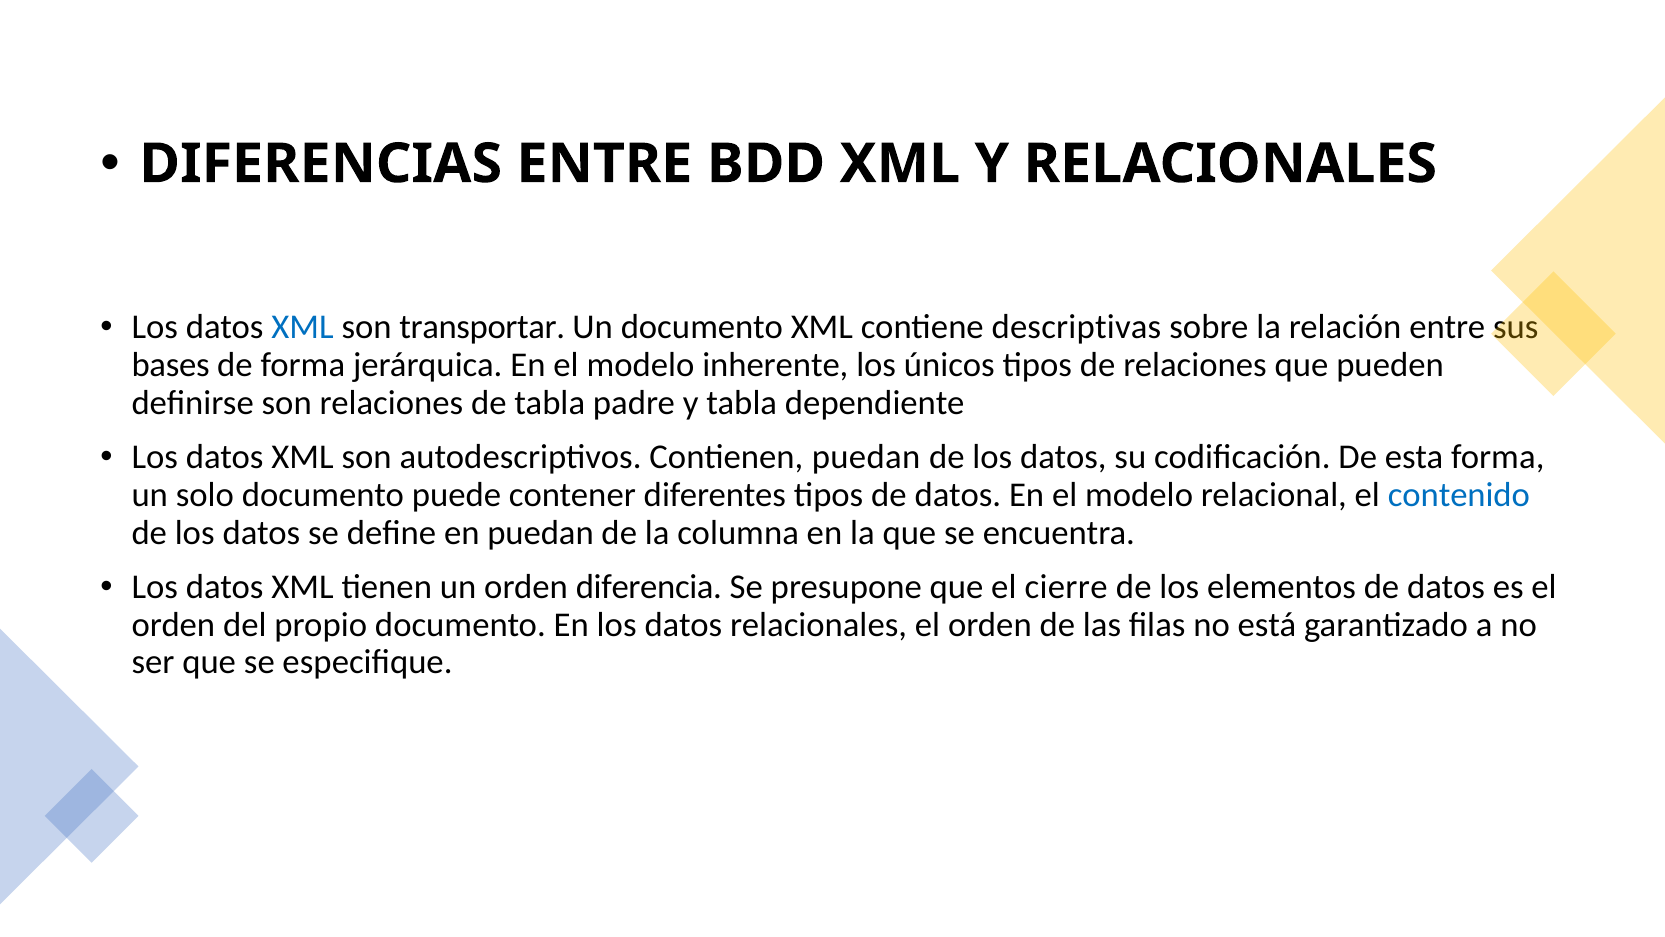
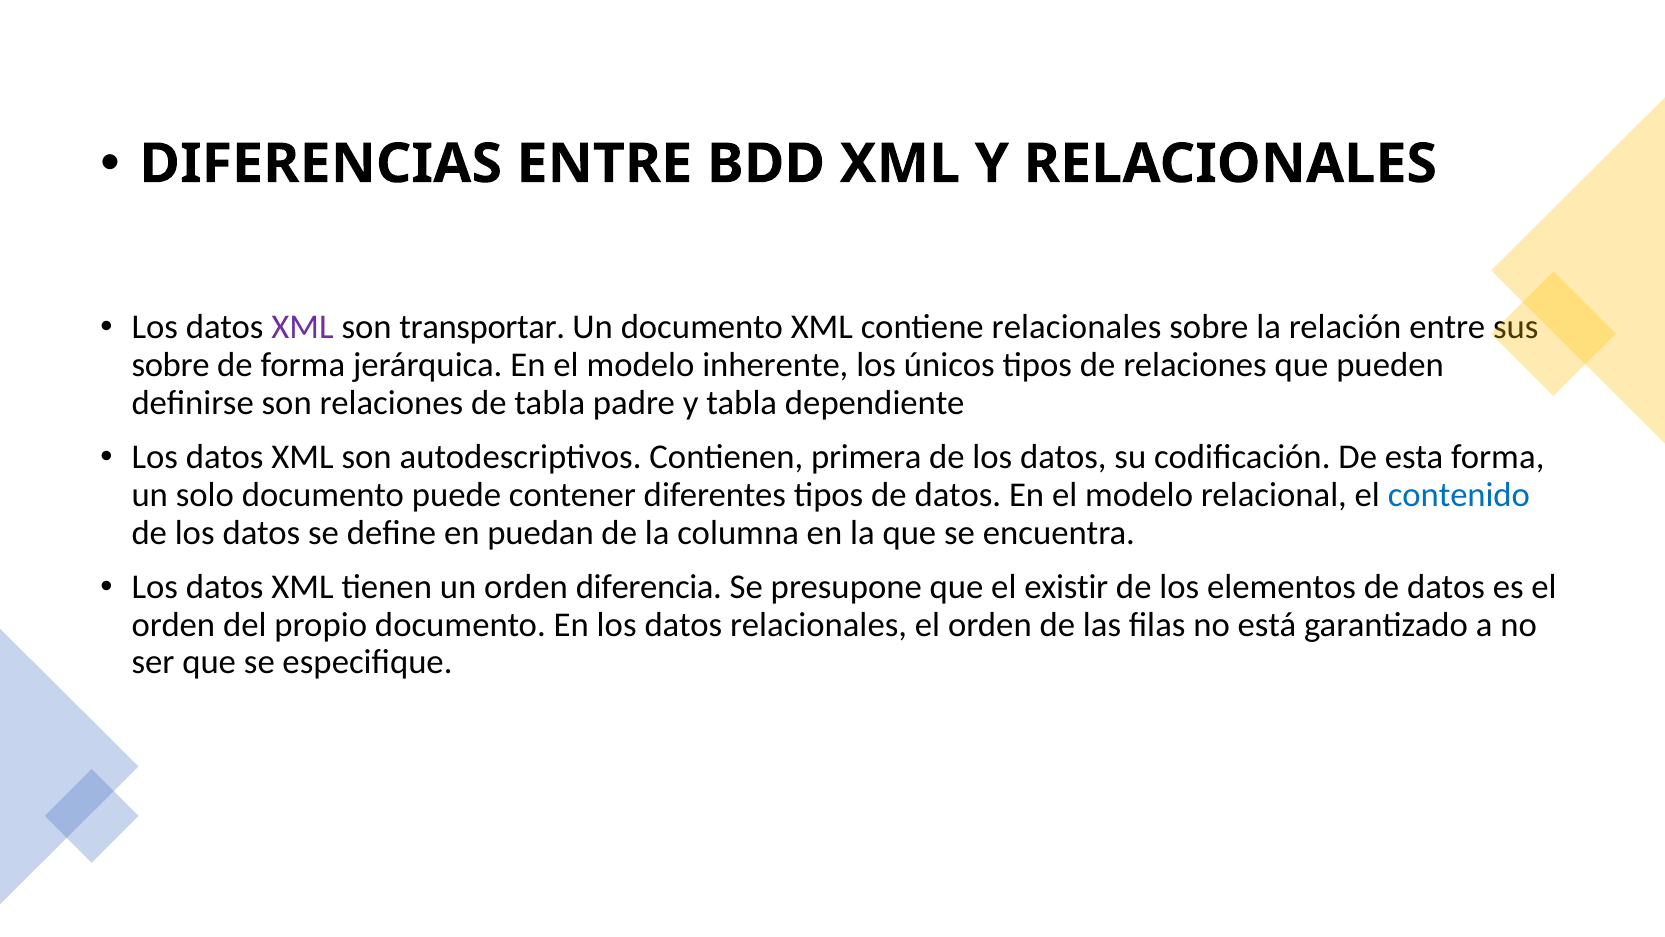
XML colour: blue -> purple (303, 327)
contiene descriptivas: descriptivas -> relacionales (1076, 327)
bases: bases -> sobre (171, 365)
Contienen puedan: puedan -> primera (866, 457)
cierre: cierre -> existir (1066, 587)
